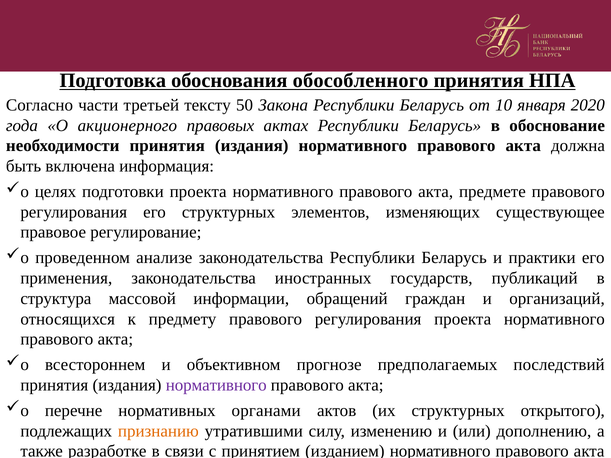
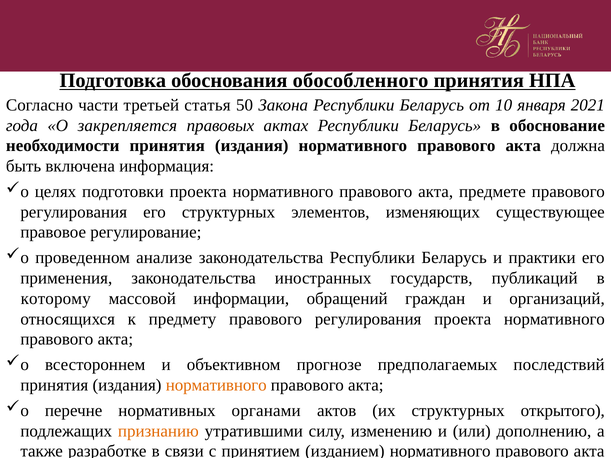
тексту: тексту -> статья (207, 105)
2020: 2020 -> 2021 (588, 105)
акционерного: акционерного -> закрепляется (127, 126)
структура: структура -> которому (56, 299)
нормативного colour: purple -> orange (216, 385)
